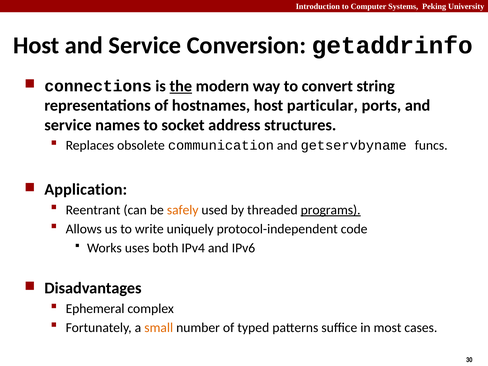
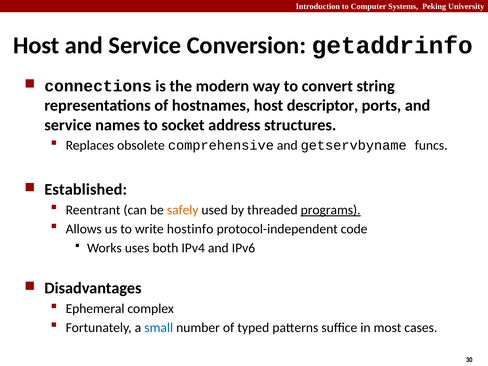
the underline: present -> none (181, 86)
particular: particular -> descriptor (323, 106)
communication: communication -> comprehensive (221, 145)
Application: Application -> Established (86, 190)
uniquely: uniquely -> hostinfo (190, 229)
small colour: orange -> blue (159, 328)
